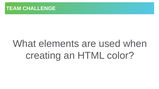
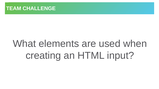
color: color -> input (121, 56)
